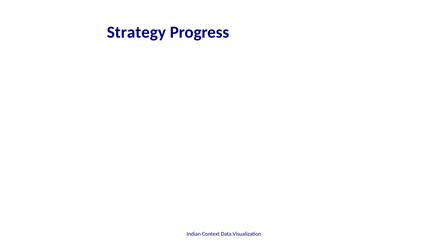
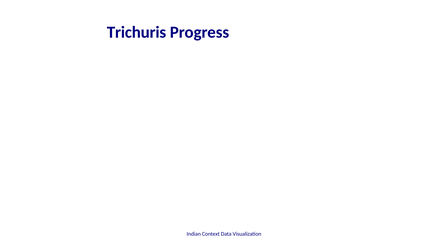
Strategy: Strategy -> Trichuris (137, 32)
